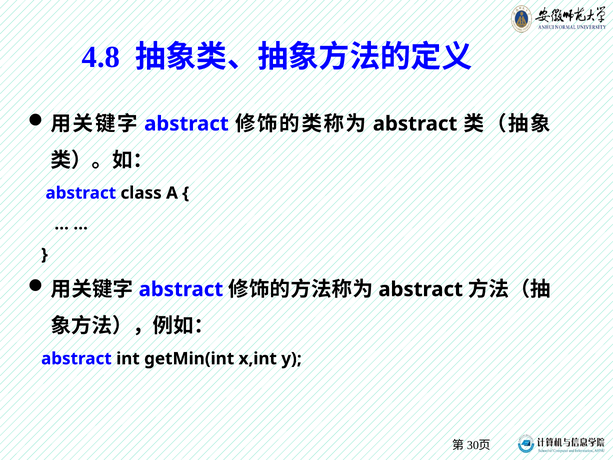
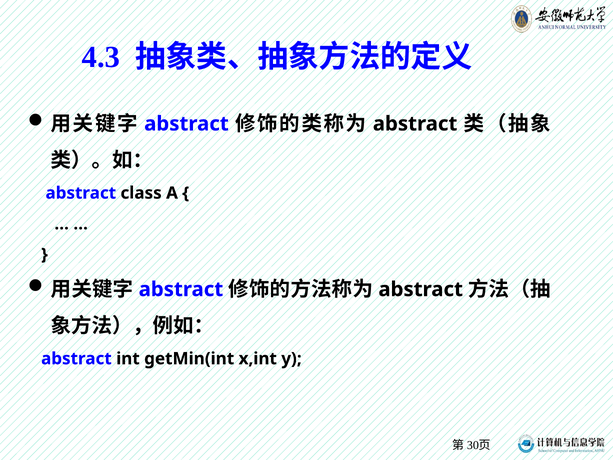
4.8: 4.8 -> 4.3 (101, 57)
